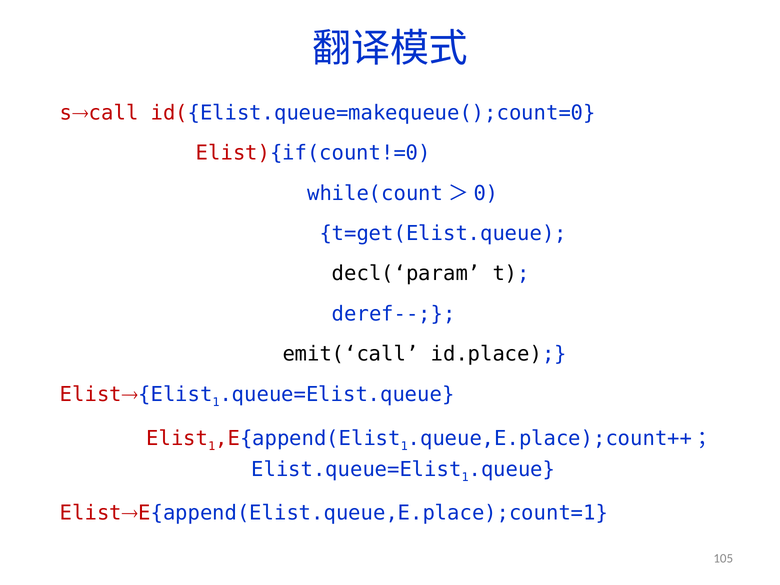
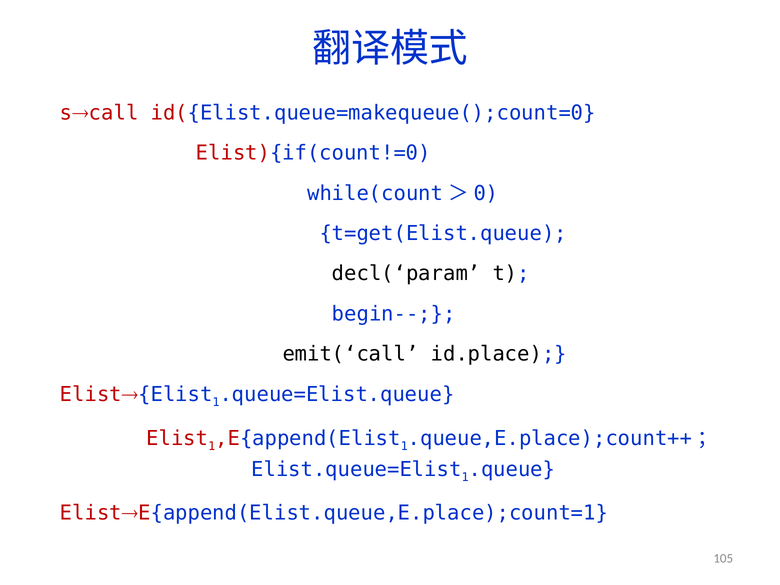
deref--: deref-- -> begin-- (394, 314)
